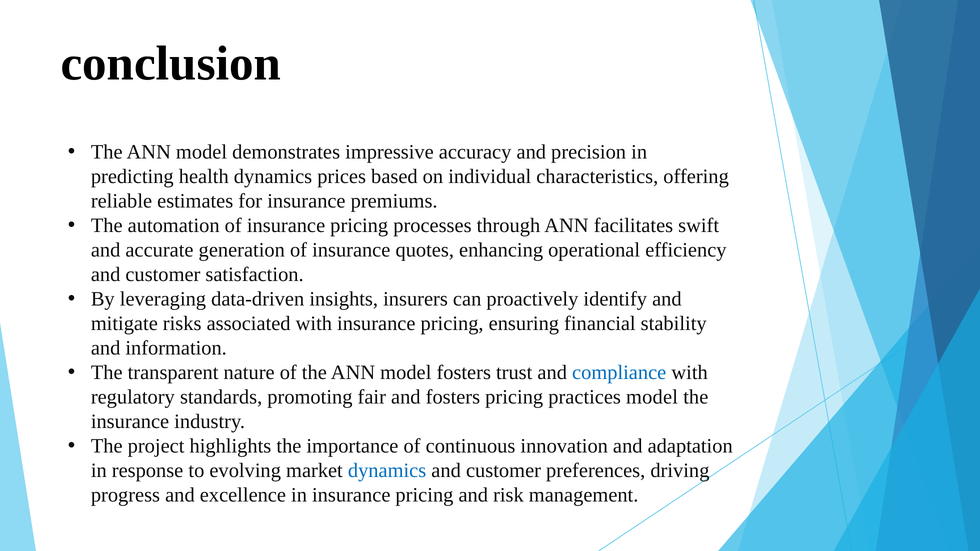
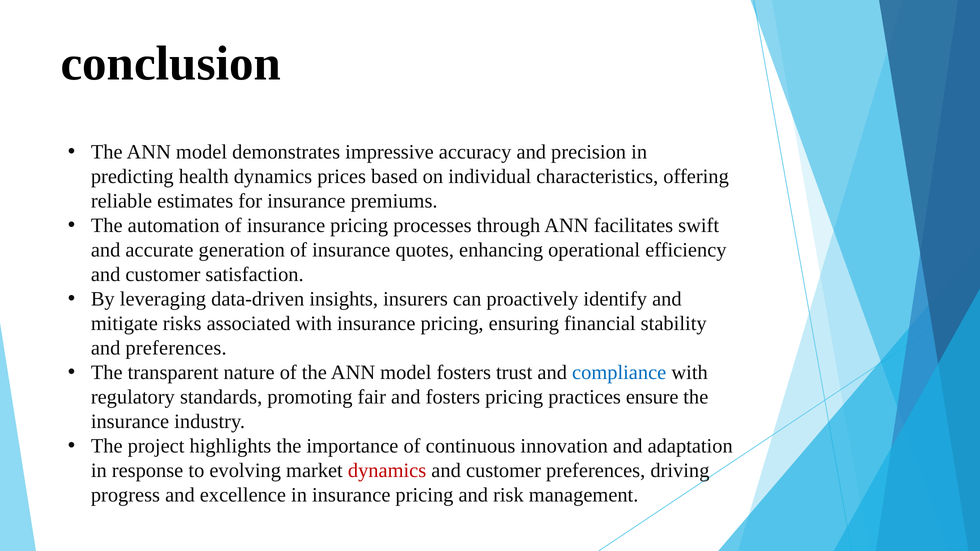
and information: information -> preferences (176, 348)
practices model: model -> ensure (652, 397)
dynamics colour: blue -> red (387, 471)
